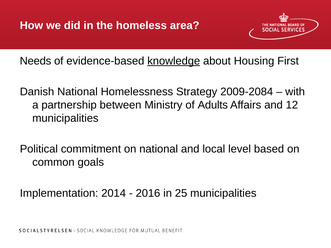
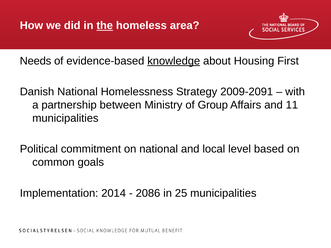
the underline: none -> present (105, 26)
2009-2084: 2009-2084 -> 2009-2091 (247, 92)
Adults: Adults -> Group (213, 105)
12: 12 -> 11 (292, 105)
2016: 2016 -> 2086 (148, 193)
